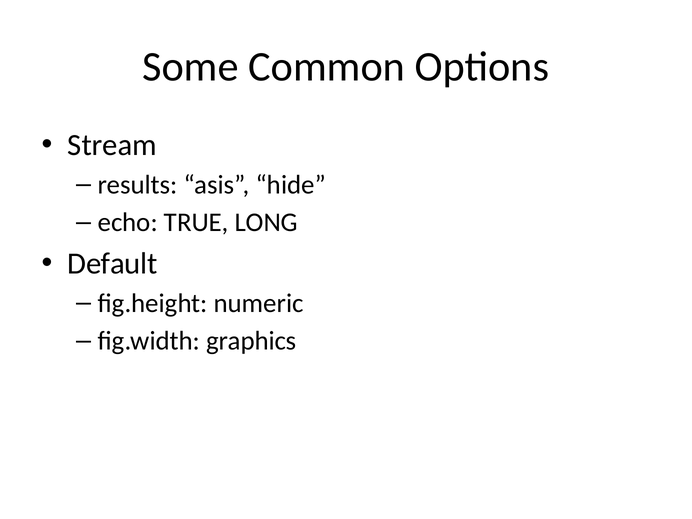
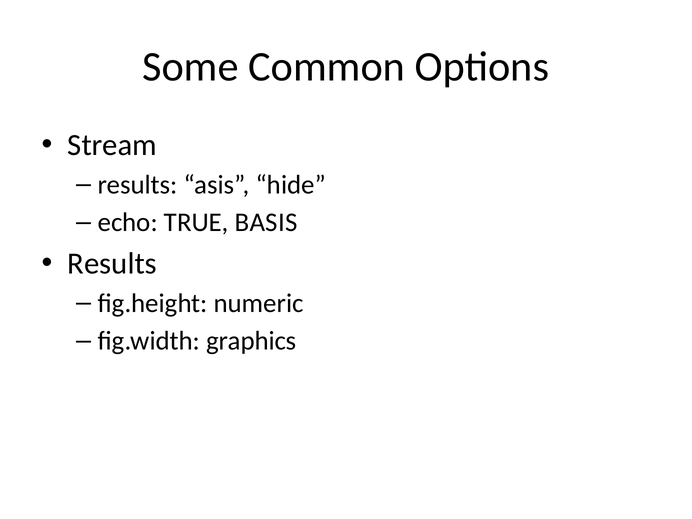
LONG: LONG -> BASIS (266, 223)
Default: Default -> Results (112, 264)
